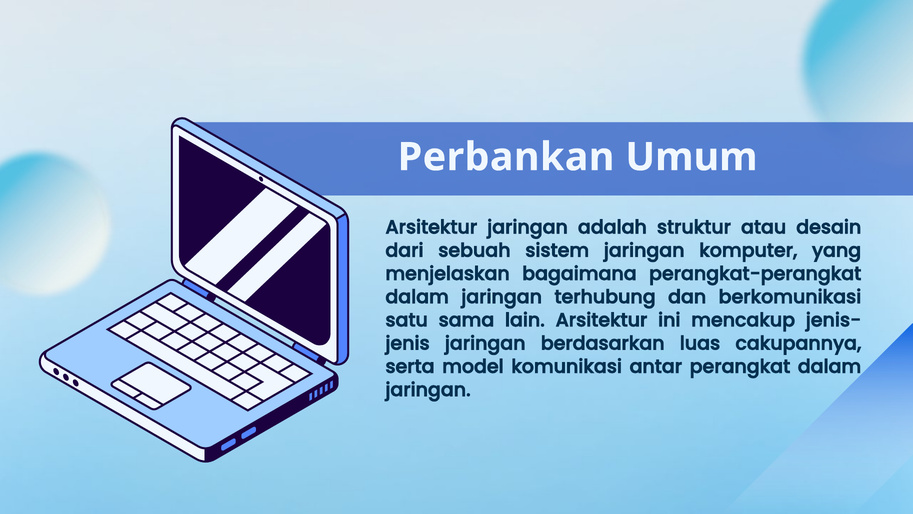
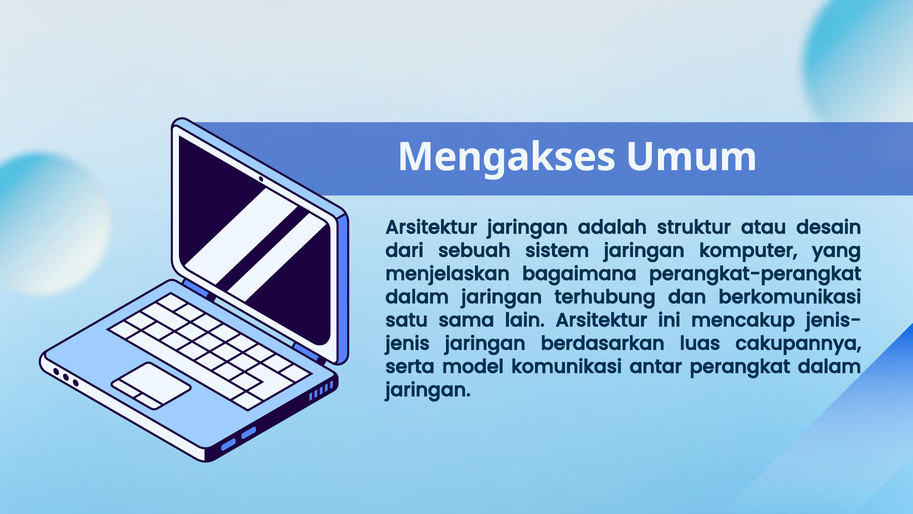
Perbankan: Perbankan -> Mengakses (506, 157)
